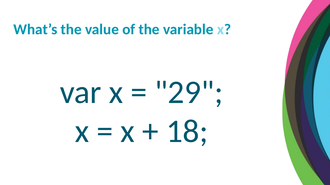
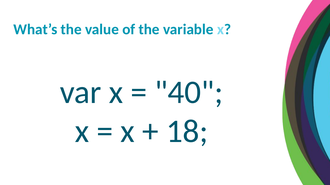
29: 29 -> 40 (189, 93)
